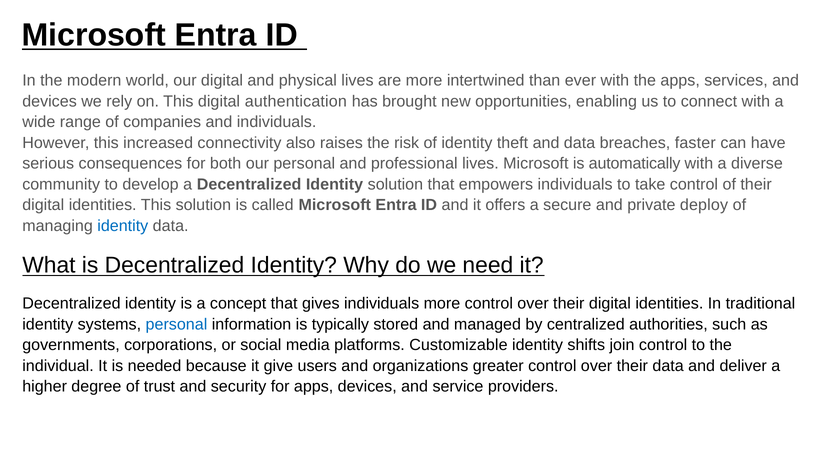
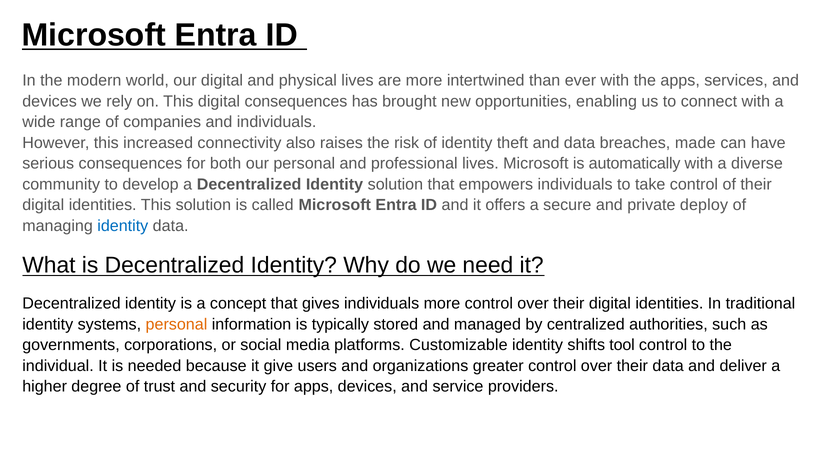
digital authentication: authentication -> consequences (296, 101)
faster: faster -> made (695, 143)
personal colour: blue -> orange (176, 324)
join: join -> tool (622, 345)
